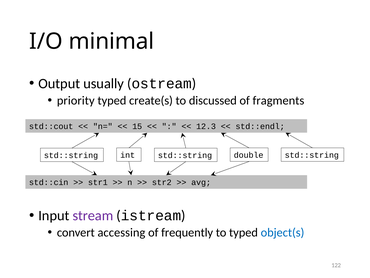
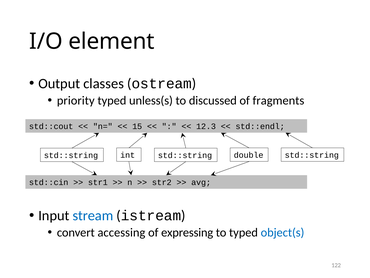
minimal: minimal -> element (111, 41)
usually: usually -> classes (104, 83)
create(s: create(s -> unless(s (151, 100)
stream colour: purple -> blue (93, 215)
frequently: frequently -> expressing (187, 232)
